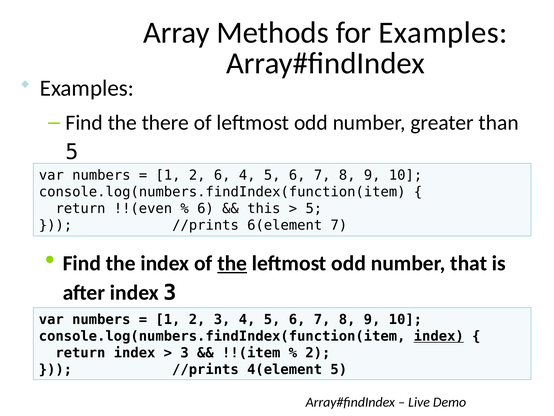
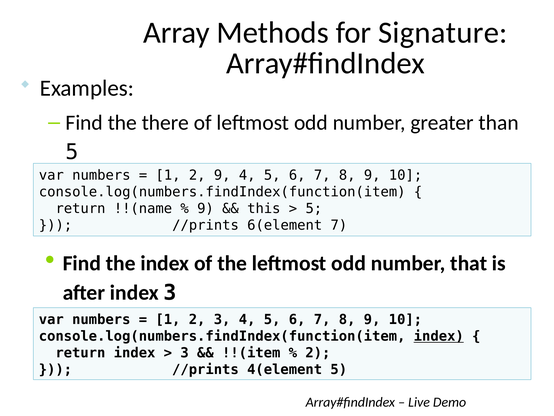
for Examples: Examples -> Signature (443, 33)
2 6: 6 -> 9 (222, 175)
!!(even: !!(even -> !!(name (143, 208)
6: 6 -> 9 (206, 208)
the underline: present -> none (232, 263)
